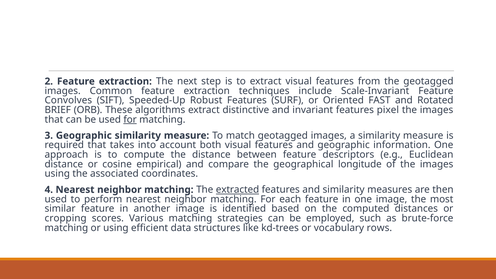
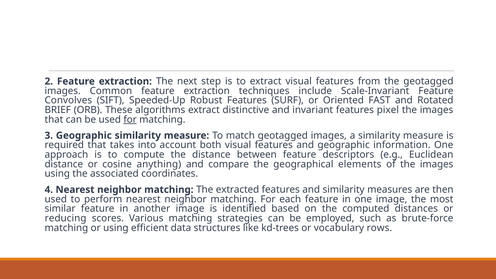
empirical: empirical -> anything (159, 164)
longitude: longitude -> elements (360, 164)
extracted underline: present -> none (238, 190)
cropping: cropping -> reducing (66, 218)
